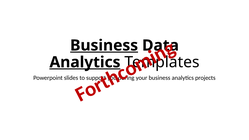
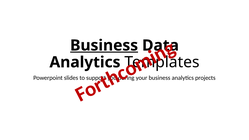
Analytics underline: present -> none (85, 62)
